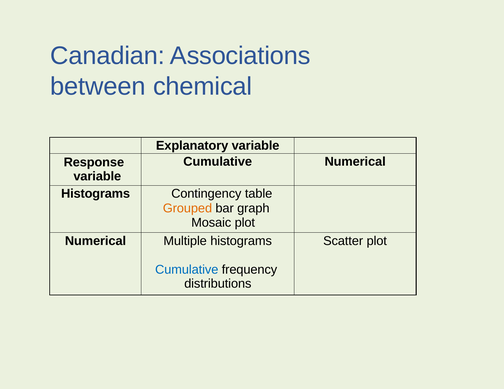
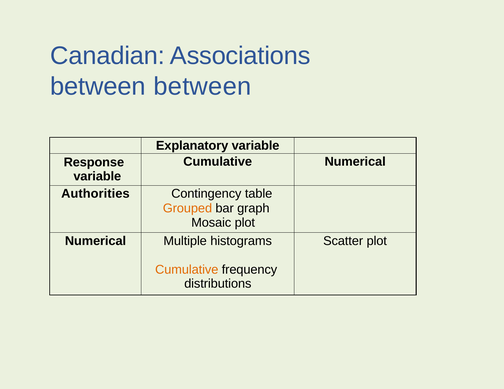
between chemical: chemical -> between (202, 86)
Histograms: Histograms -> Authorities (95, 194)
Cumulative colour: blue -> orange (187, 270)
